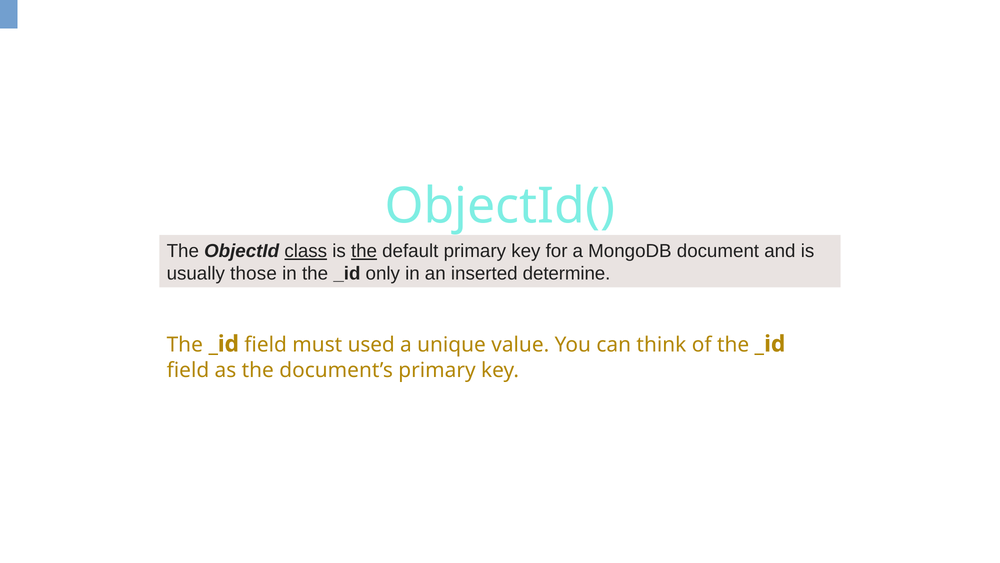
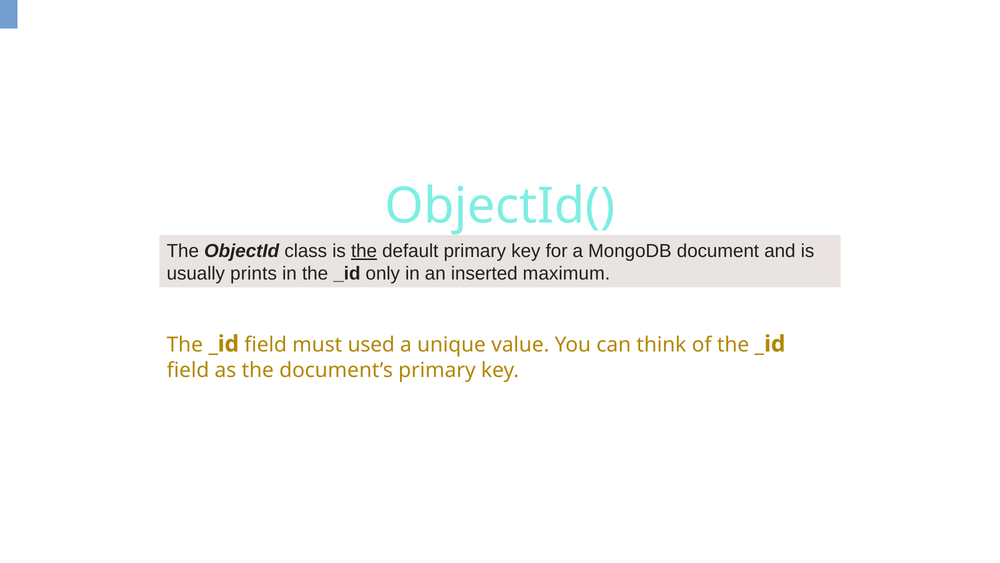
class underline: present -> none (306, 251)
those: those -> prints (254, 273)
determine: determine -> maximum (566, 273)
